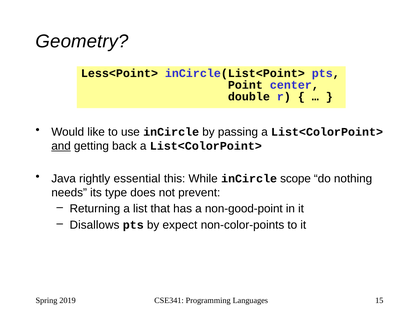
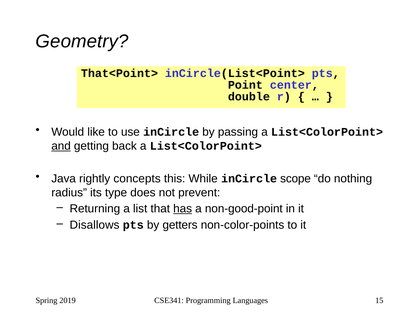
Less<Point>: Less<Point> -> That<Point> (119, 74)
essential: essential -> concepts (137, 179)
needs: needs -> radius (69, 193)
has underline: none -> present (183, 209)
expect: expect -> getters (180, 225)
